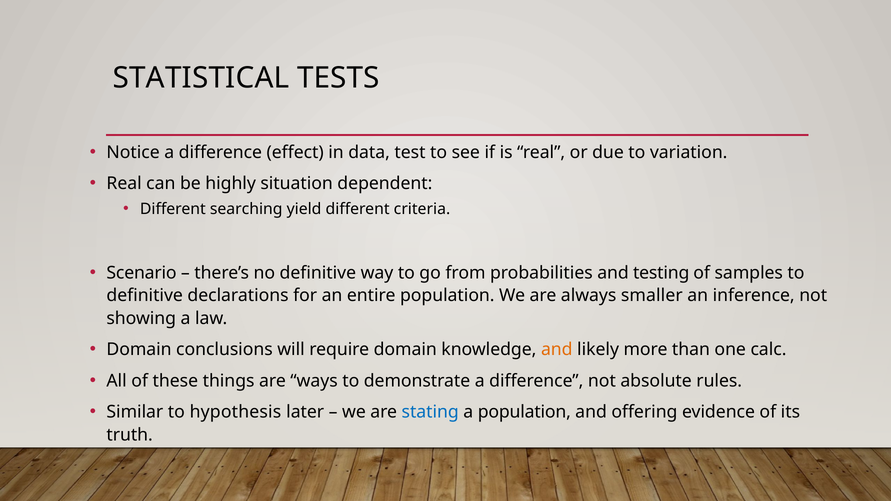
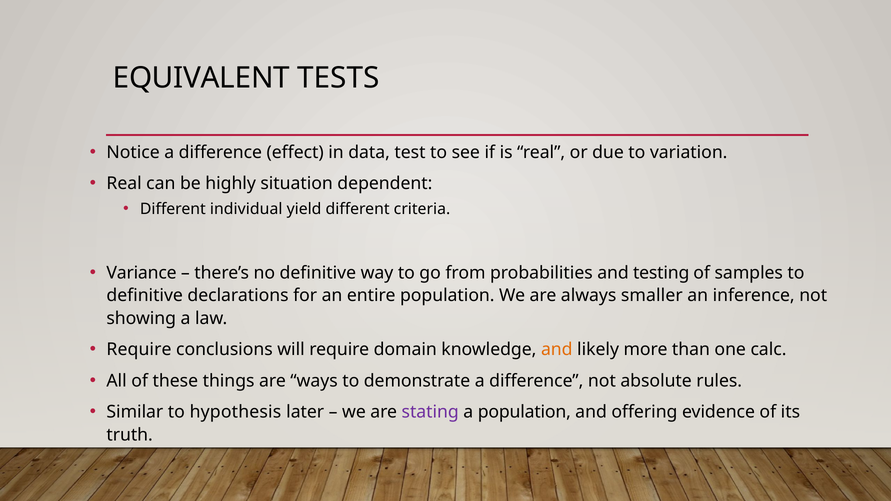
STATISTICAL: STATISTICAL -> EQUIVALENT (201, 78)
searching: searching -> individual (246, 209)
Scenario: Scenario -> Variance (142, 273)
Domain: Domain -> Require (139, 350)
stating colour: blue -> purple (430, 412)
